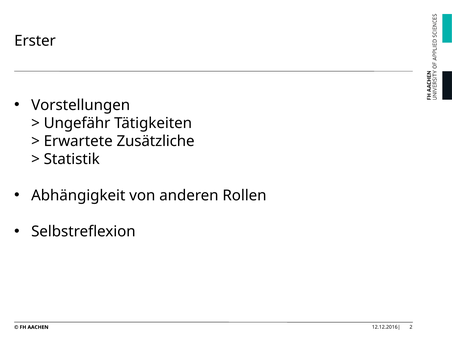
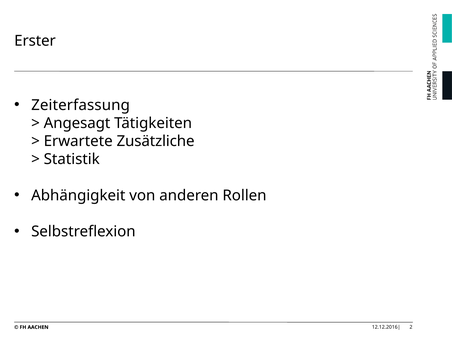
Vorstellungen: Vorstellungen -> Zeiterfassung (81, 105)
Ungefähr: Ungefähr -> Angesagt (77, 123)
